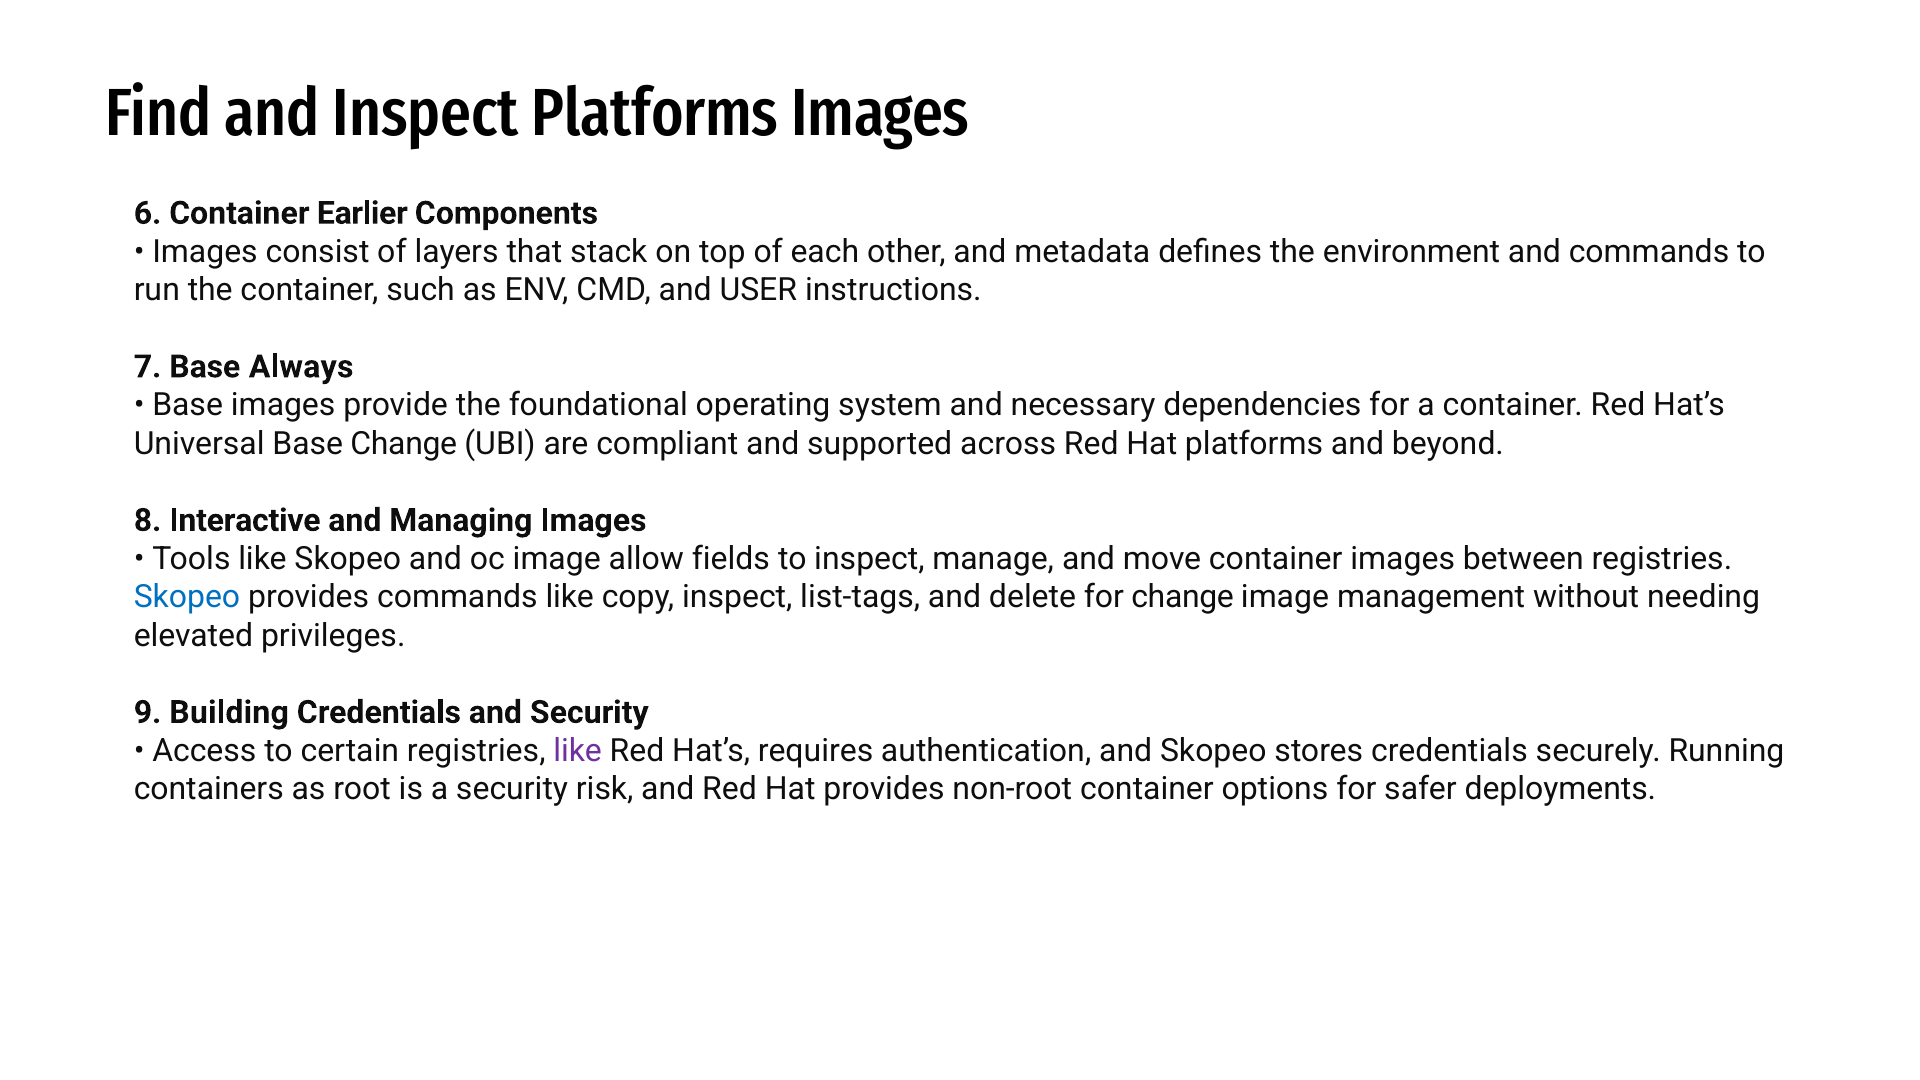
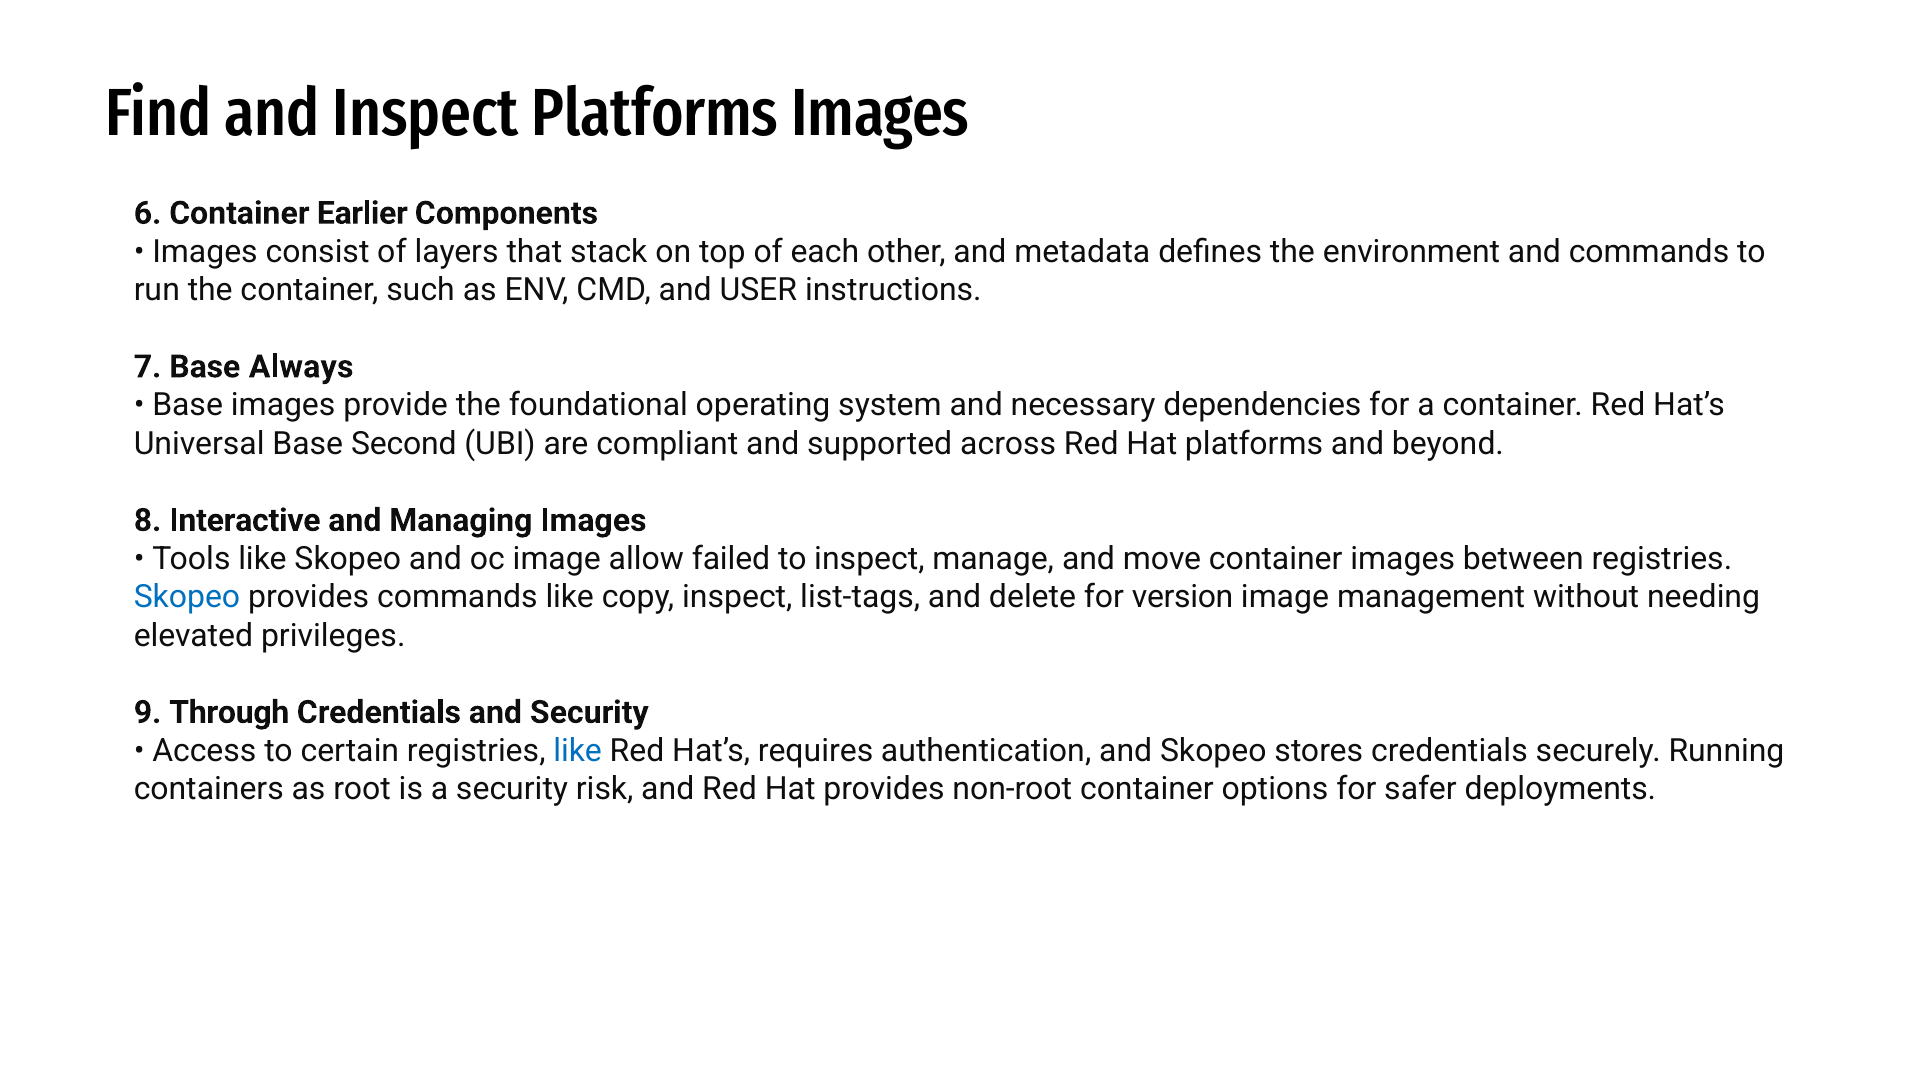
Base Change: Change -> Second (404, 444)
fields: fields -> failed (731, 559)
for change: change -> version (1183, 597)
Building: Building -> Through (229, 712)
like colour: purple -> blue (578, 751)
